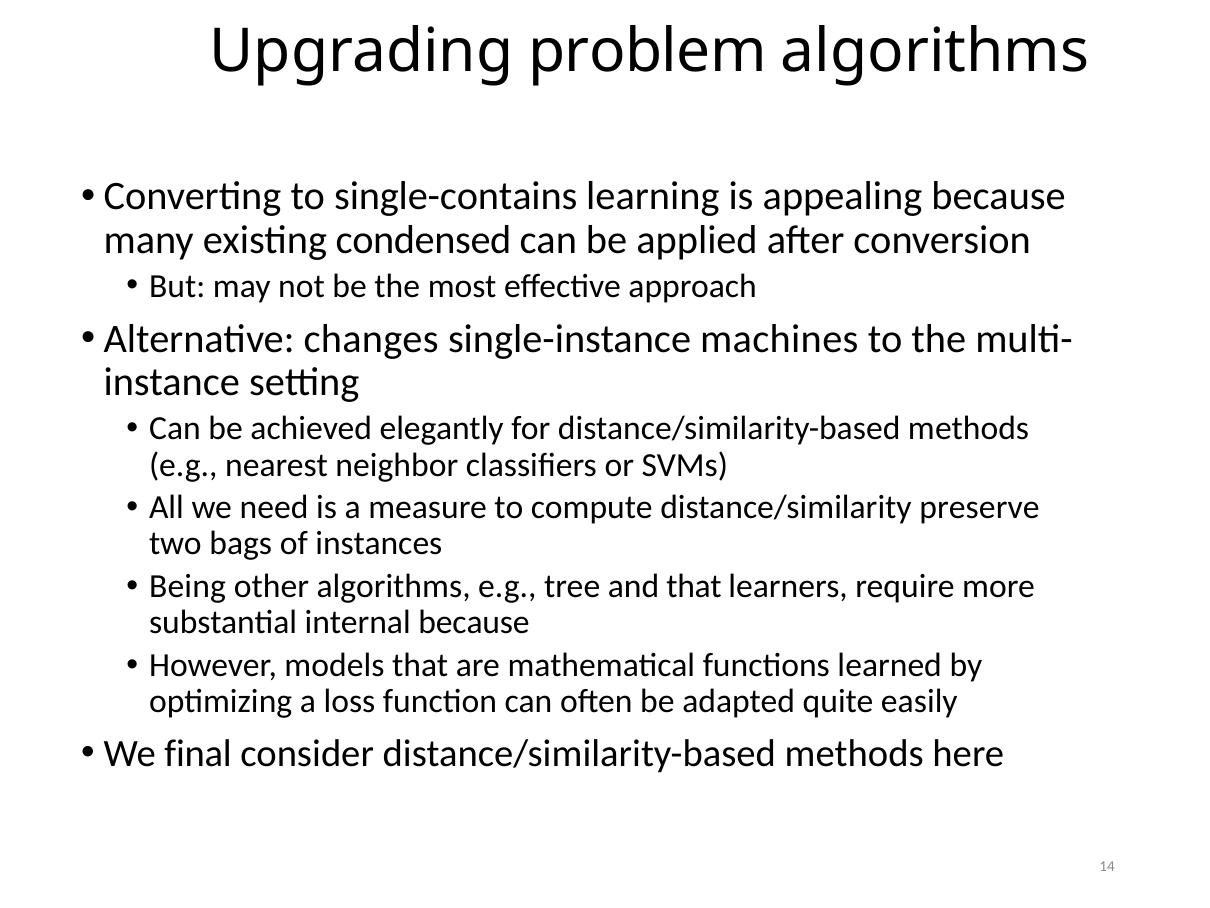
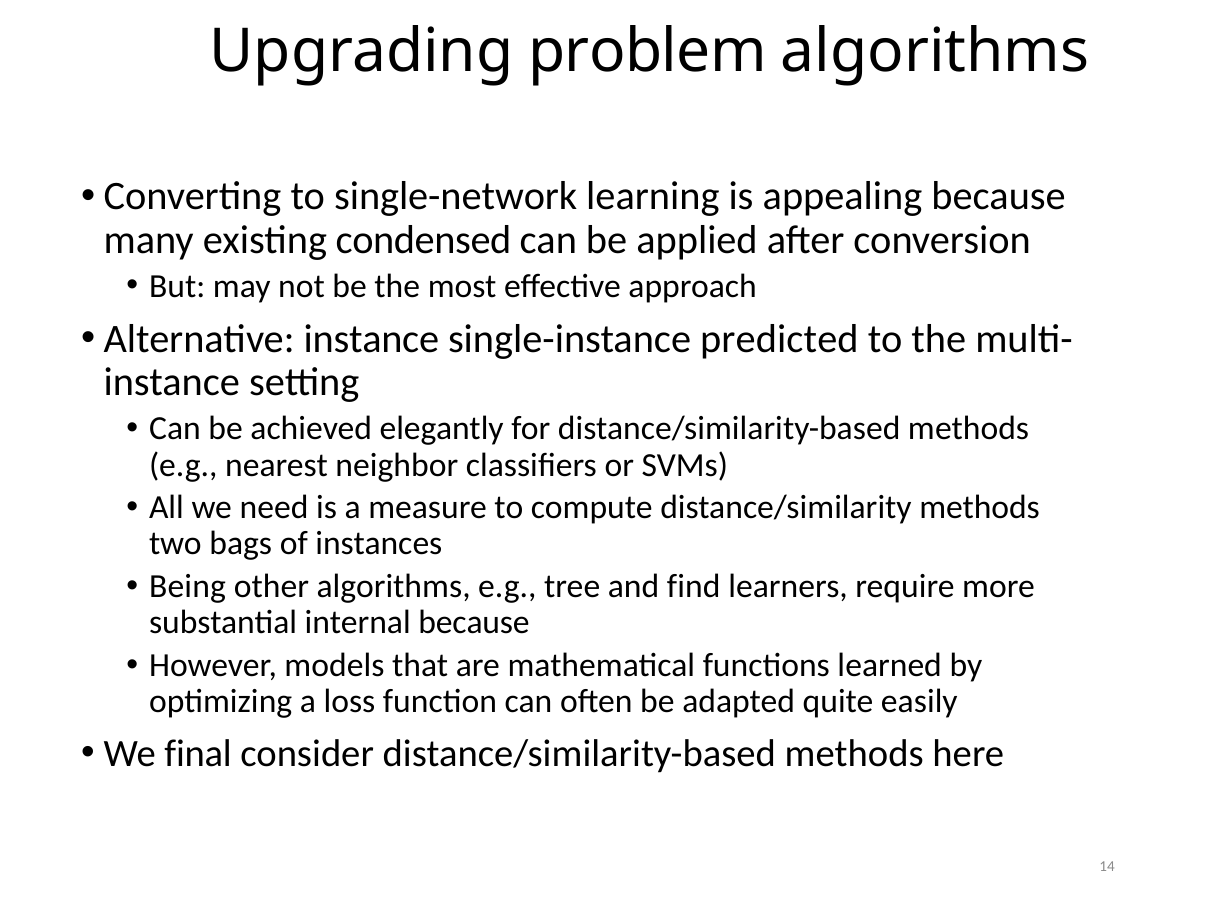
single-contains: single-contains -> single-network (456, 196)
Alternative changes: changes -> instance (371, 339)
machines: machines -> predicted (779, 339)
distance/similarity preserve: preserve -> methods (980, 507)
and that: that -> find (694, 586)
